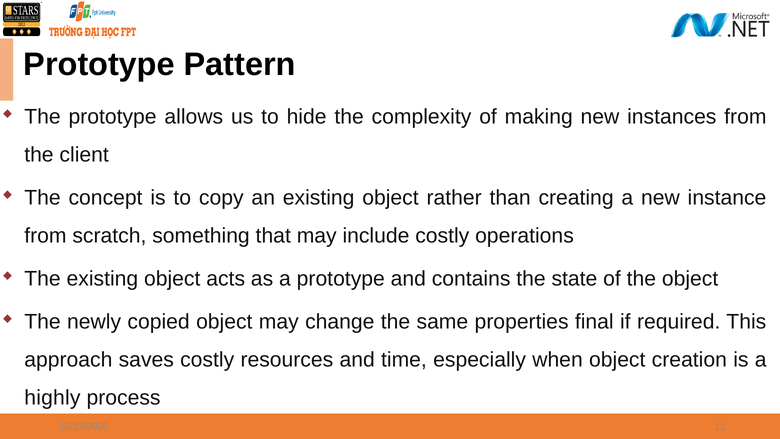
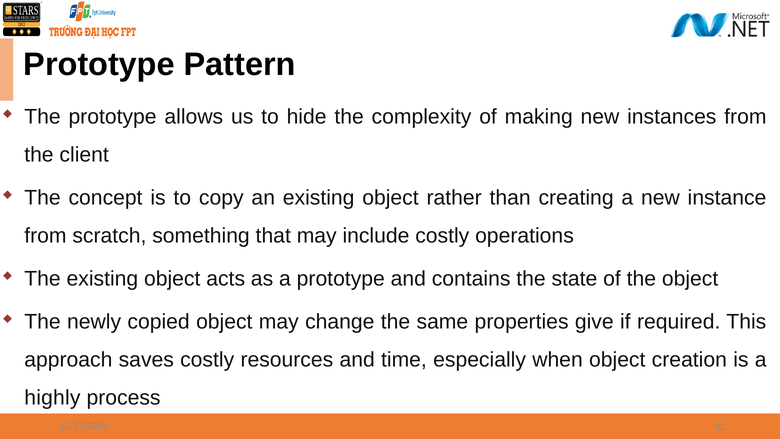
final: final -> give (594, 322)
12: 12 -> 92 (720, 427)
